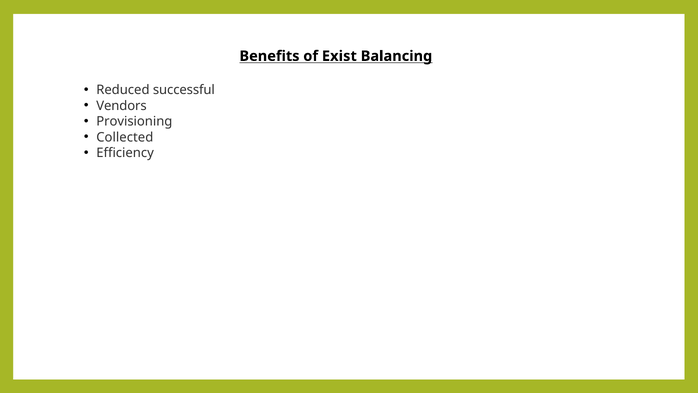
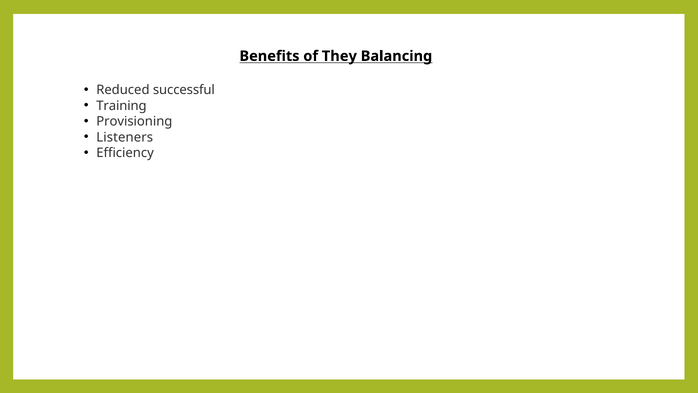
Exist: Exist -> They (339, 56)
Vendors: Vendors -> Training (121, 106)
Collected: Collected -> Listeners (125, 137)
